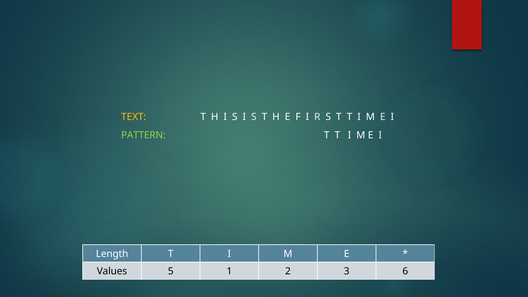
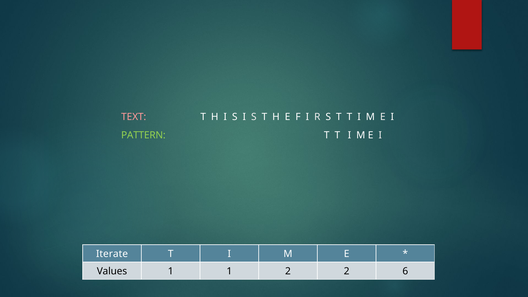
TEXT colour: yellow -> pink (134, 117)
Length: Length -> Iterate (112, 254)
Values 5: 5 -> 1 (171, 271)
2 3: 3 -> 2 (347, 271)
